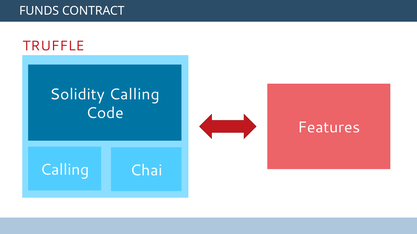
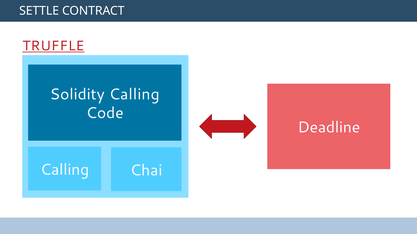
FUNDS: FUNDS -> SETTLE (39, 11)
TRUFFLE underline: none -> present (53, 46)
Features: Features -> Deadline (329, 128)
